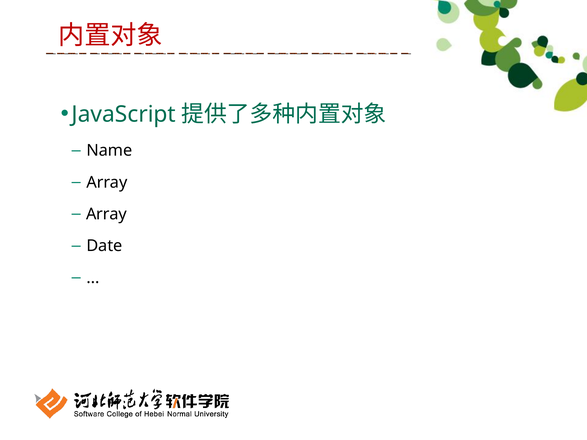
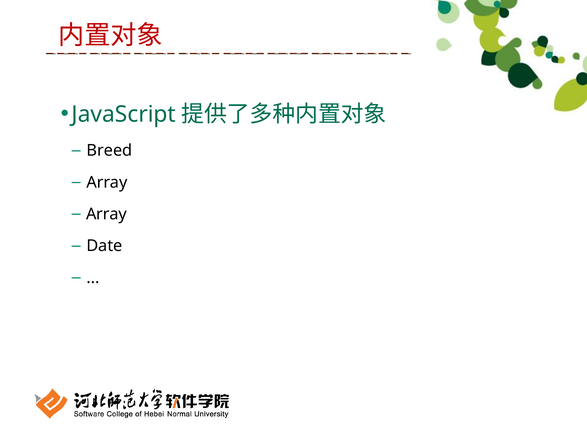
Name: Name -> Breed (109, 151)
